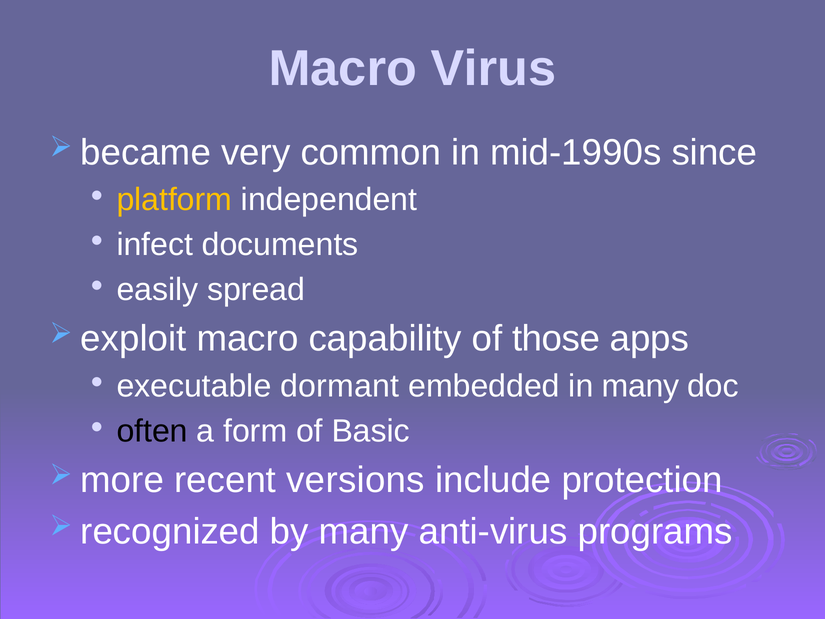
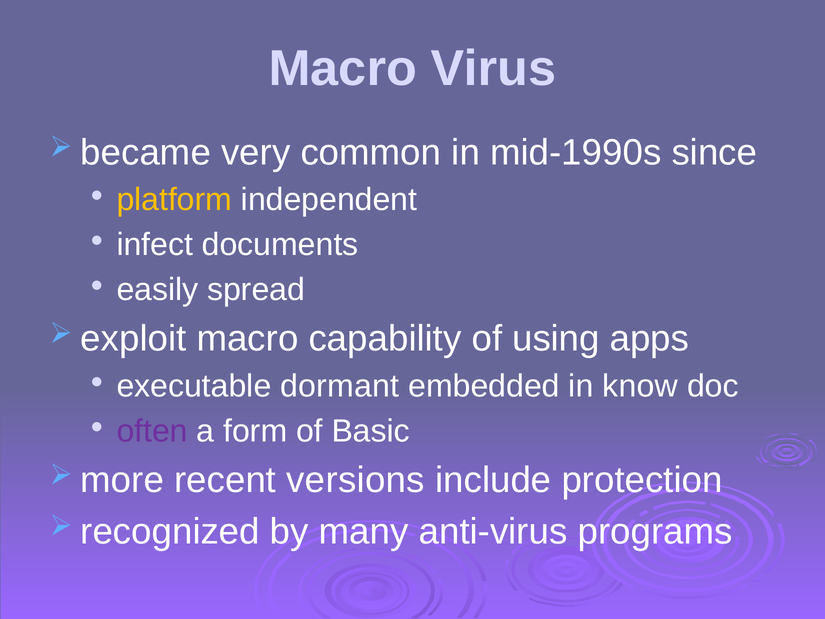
those: those -> using (556, 339)
in many: many -> know (640, 386)
often colour: black -> purple (152, 431)
